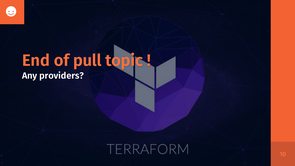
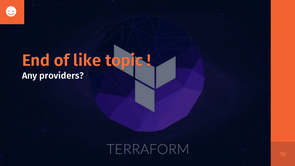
pull: pull -> like (87, 60)
